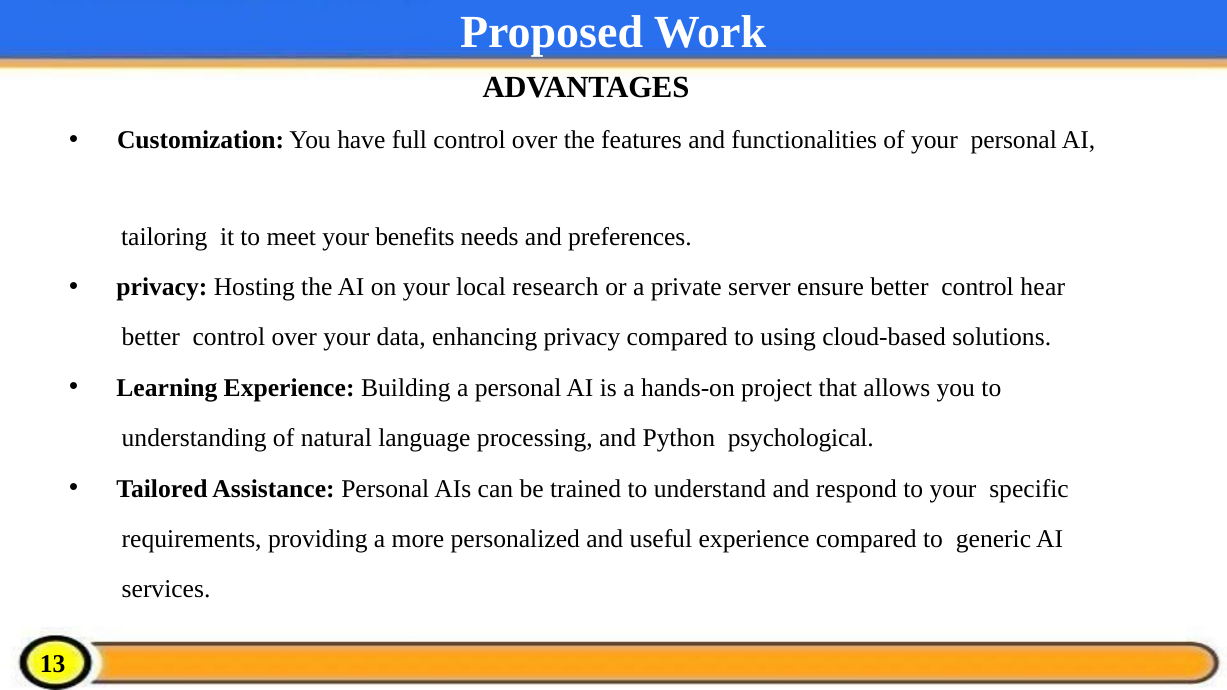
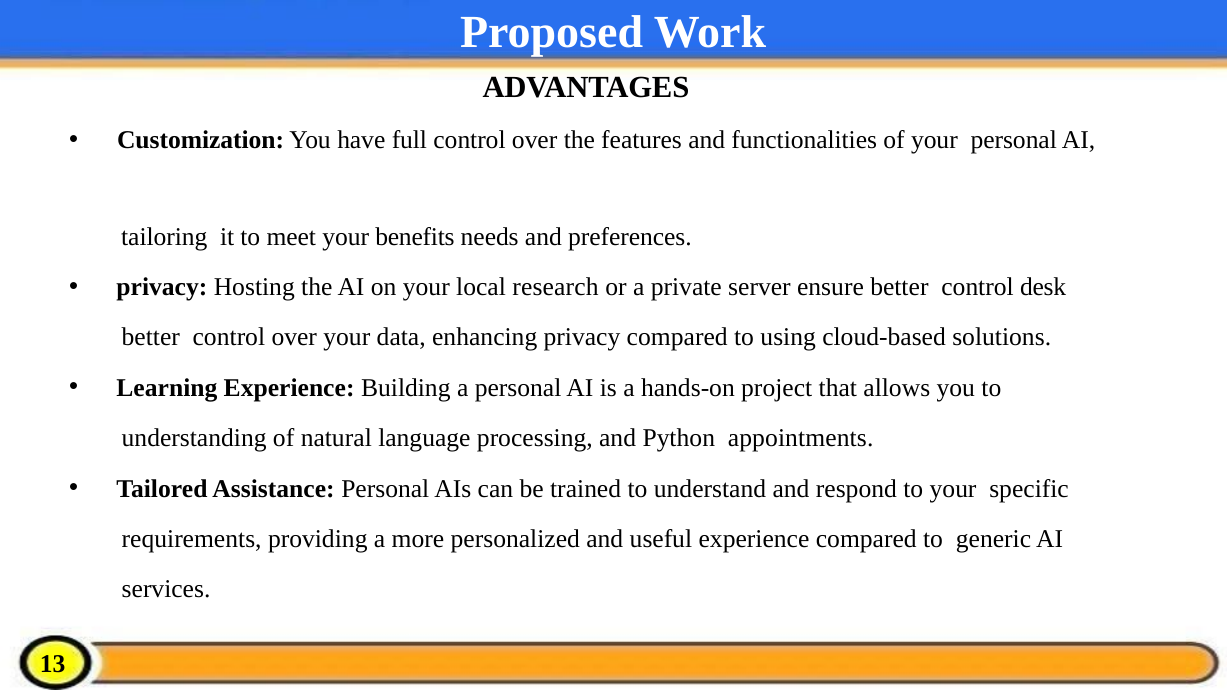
hear: hear -> desk (1043, 287)
psychological: psychological -> appointments (801, 438)
